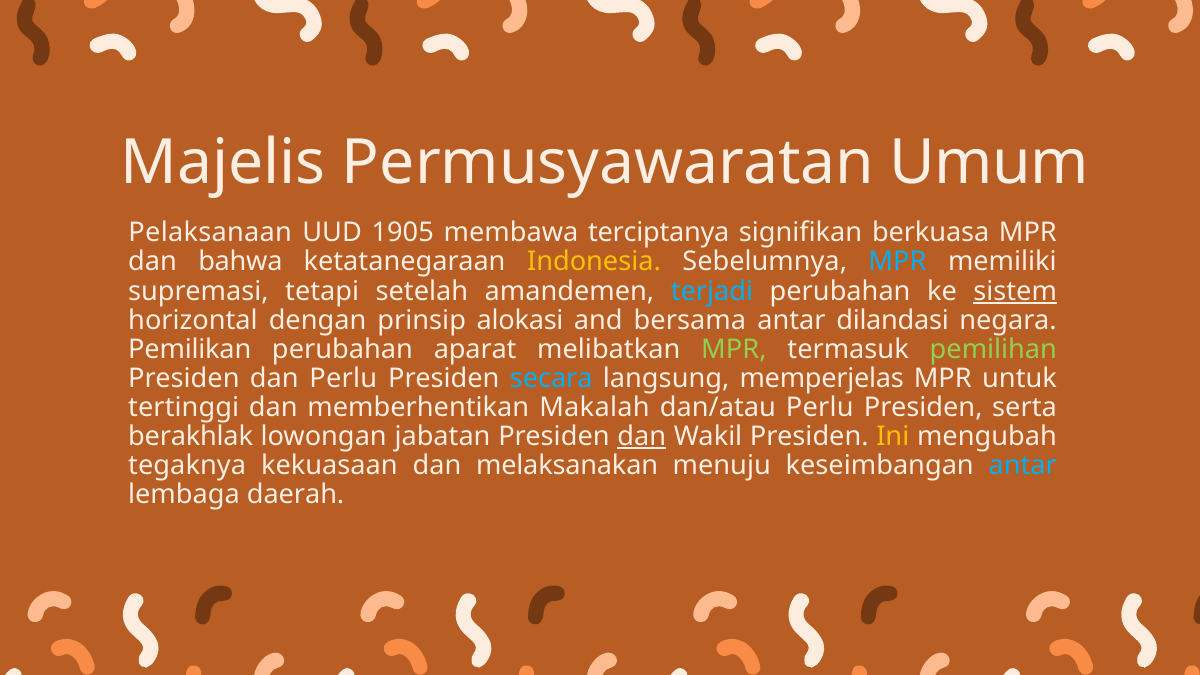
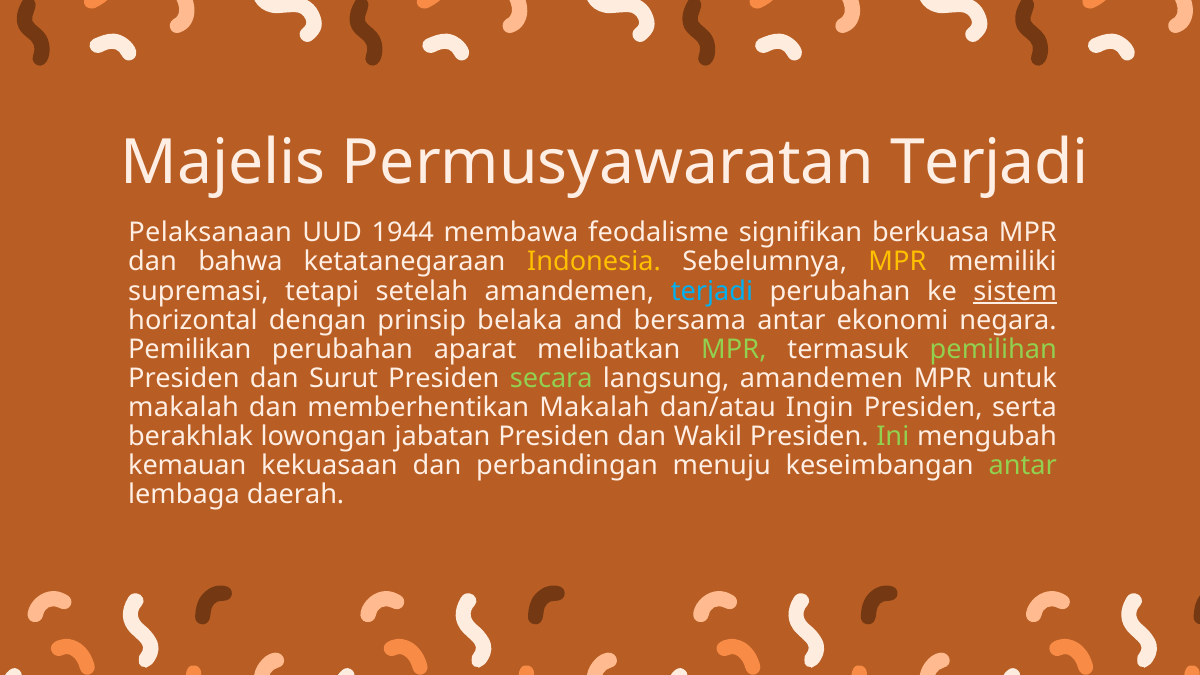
Permusyawaratan Umum: Umum -> Terjadi (989, 163)
1905: 1905 -> 1944 (403, 233)
terciptanya: terciptanya -> feodalisme (659, 233)
MPR colour: light blue -> yellow (897, 262)
alokasi: alokasi -> belaka (520, 320)
dilandasi: dilandasi -> ekonomi (892, 320)
dan Perlu: Perlu -> Surut (344, 378)
secara colour: light blue -> light green (551, 378)
langsung memperjelas: memperjelas -> amandemen (821, 378)
tertinggi: tertinggi -> makalah (184, 407)
dan/atau Perlu: Perlu -> Ingin (820, 407)
dan underline: present -> none (642, 437)
Ini colour: yellow -> light green (893, 437)
tegaknya: tegaknya -> kemauan (187, 466)
melaksanakan: melaksanakan -> perbandingan (567, 466)
antar colour: light blue -> light green (1023, 466)
